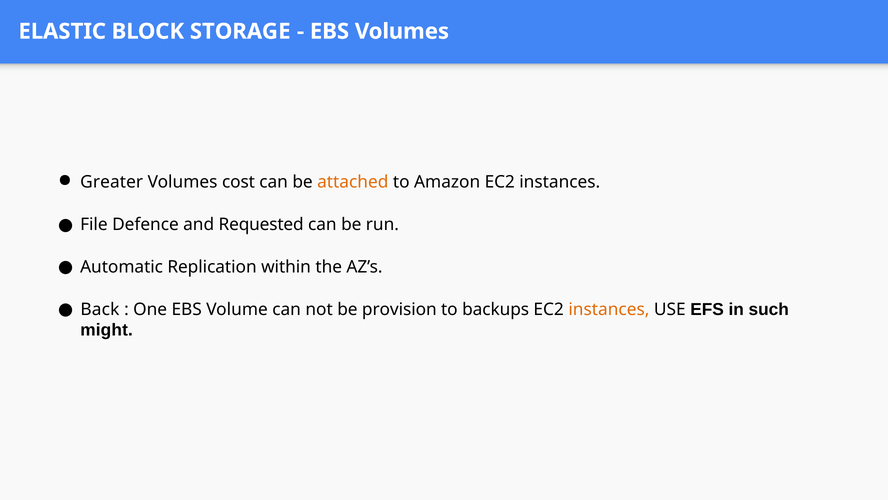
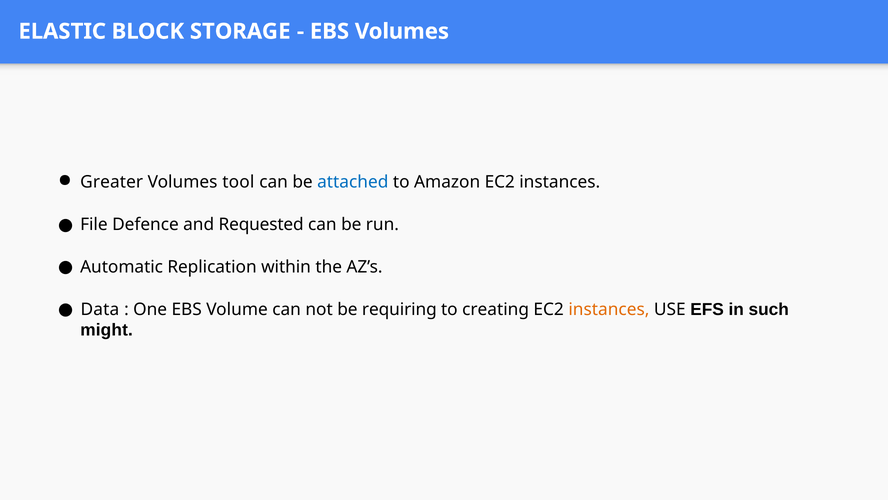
cost: cost -> tool (238, 182)
attached colour: orange -> blue (353, 182)
Back: Back -> Data (100, 309)
provision: provision -> requiring (399, 309)
backups: backups -> creating (496, 309)
